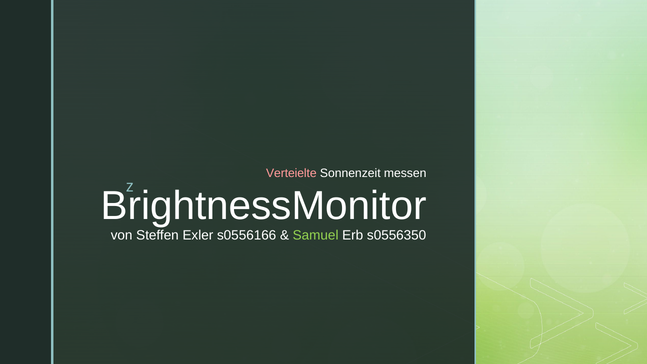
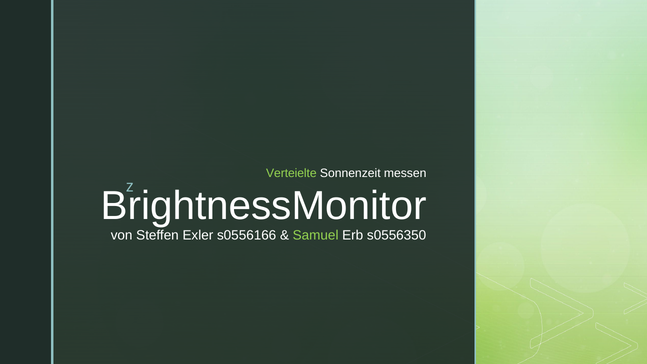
Verteielte colour: pink -> light green (291, 173)
